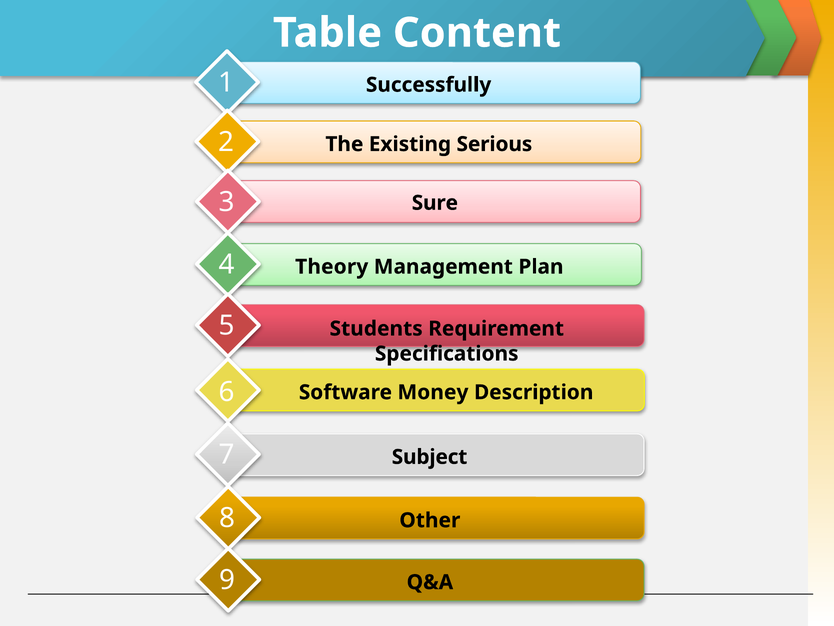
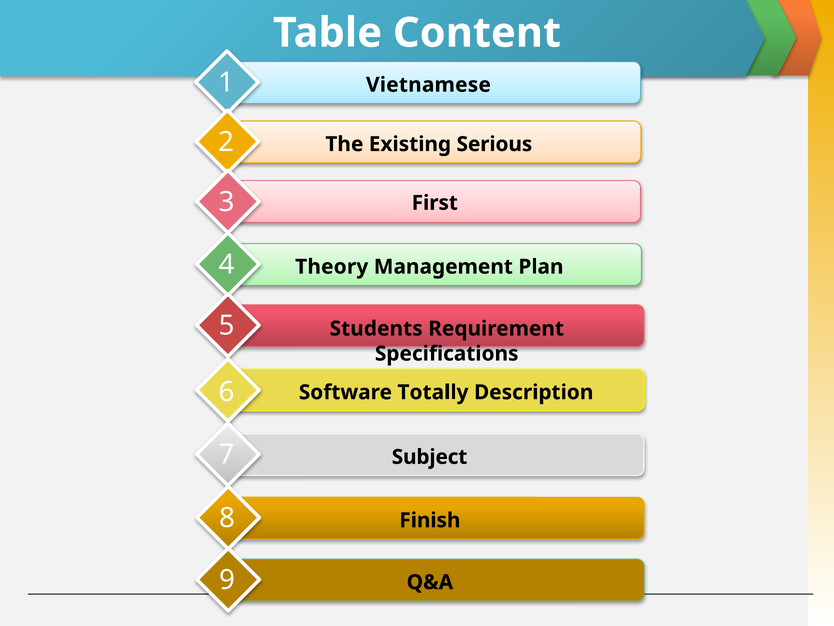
Successfully: Successfully -> Vietnamese (428, 85)
Sure: Sure -> First (435, 203)
Money: Money -> Totally (433, 392)
Other: Other -> Finish (430, 520)
